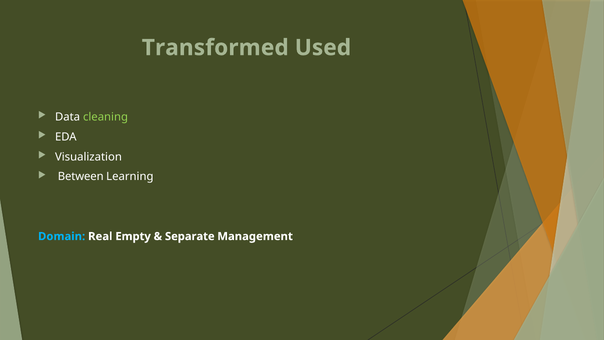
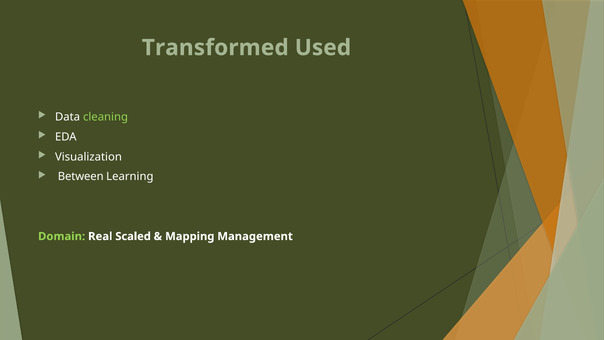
Domain colour: light blue -> light green (62, 236)
Empty: Empty -> Scaled (133, 236)
Separate: Separate -> Mapping (190, 236)
